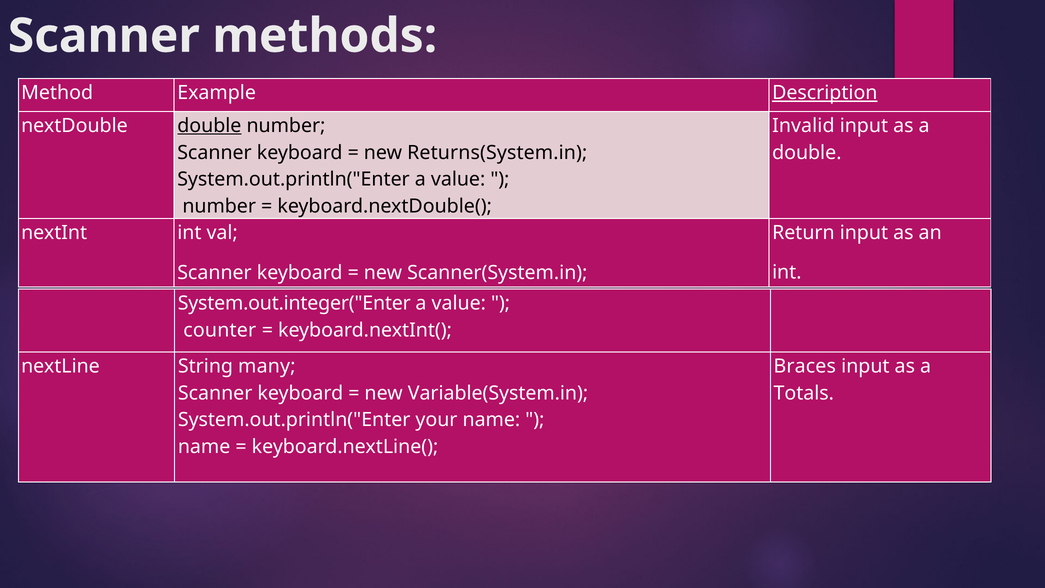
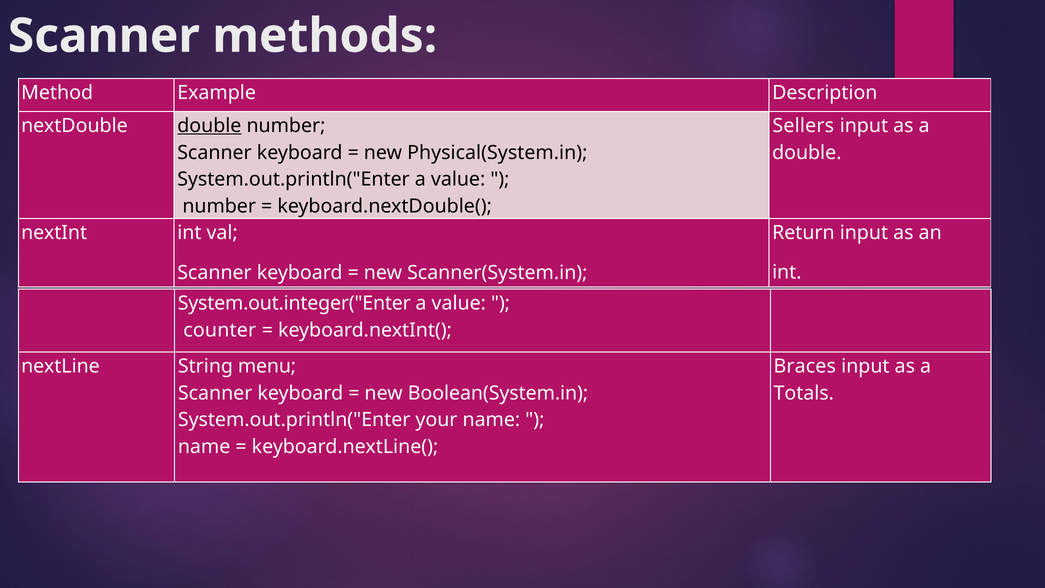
Description underline: present -> none (825, 93)
Invalid: Invalid -> Sellers (803, 126)
Returns(System.in: Returns(System.in -> Physical(System.in (497, 153)
many: many -> menu (267, 366)
Variable(System.in: Variable(System.in -> Boolean(System.in (498, 393)
